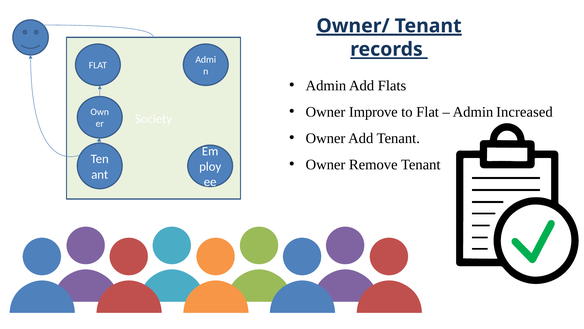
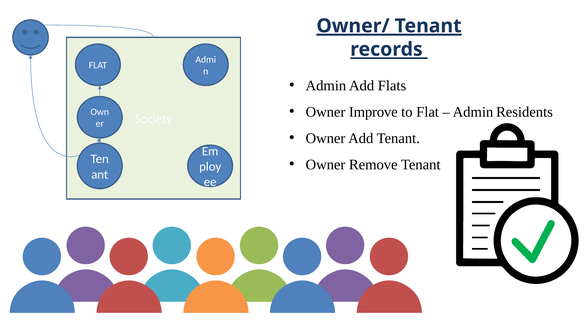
Increased: Increased -> Residents (524, 112)
